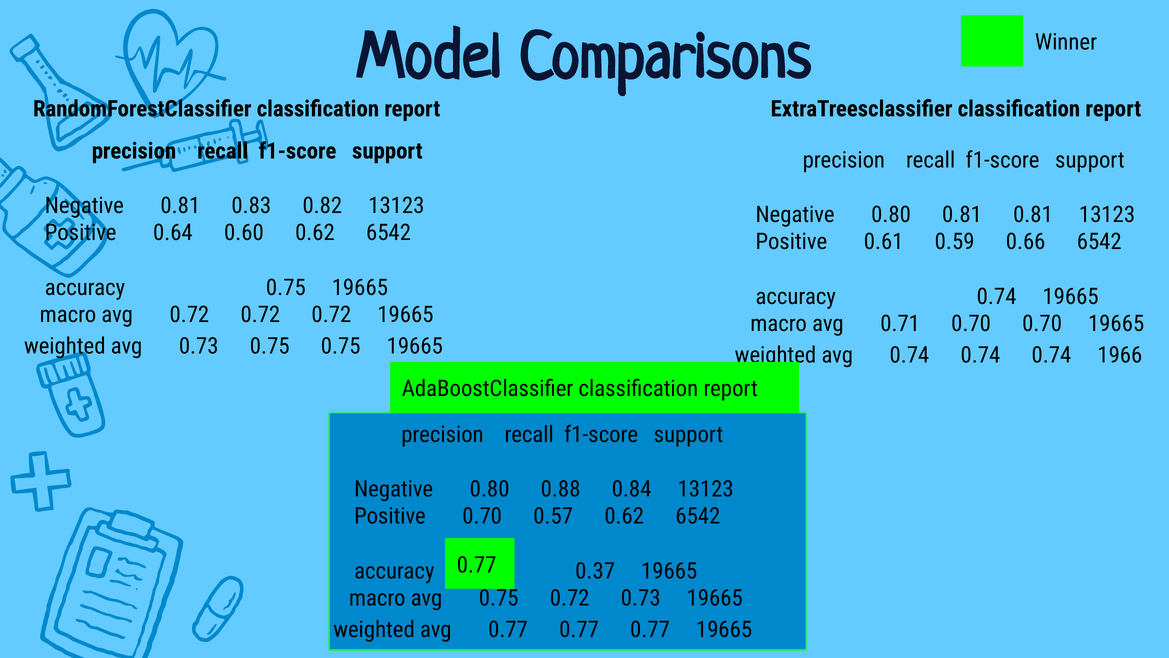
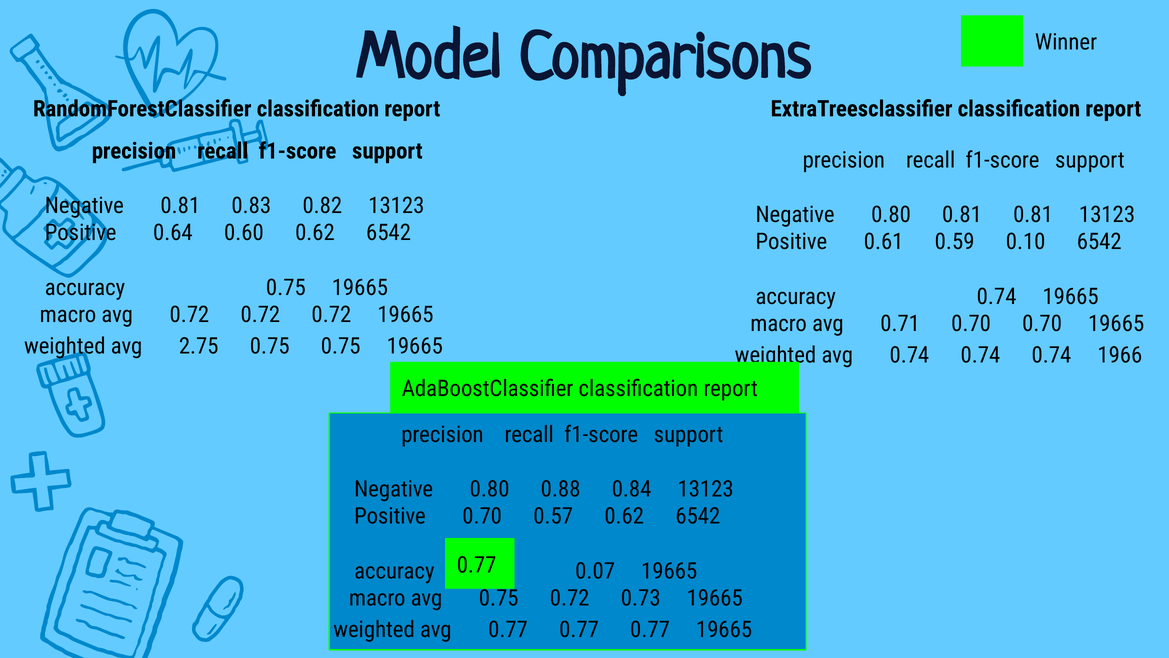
0.66: 0.66 -> 0.10 (1026, 242)
avg 0.73: 0.73 -> 2.75 (199, 346)
0.37: 0.37 -> 0.07 (595, 571)
